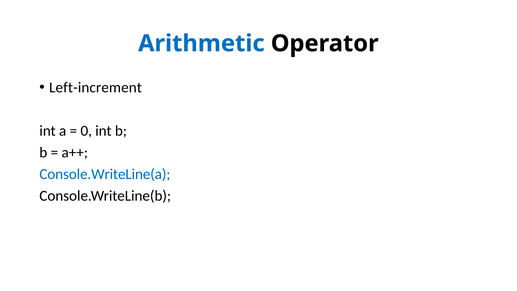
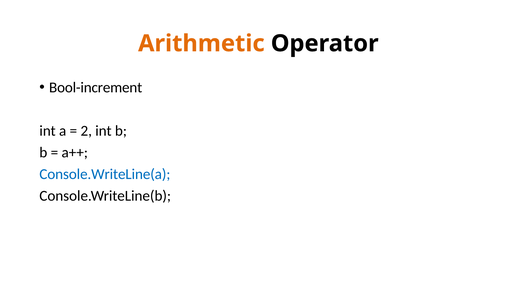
Arithmetic colour: blue -> orange (201, 43)
Left-increment: Left-increment -> Bool-increment (96, 87)
0: 0 -> 2 (86, 131)
